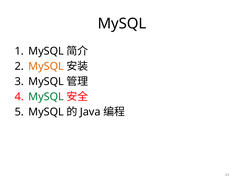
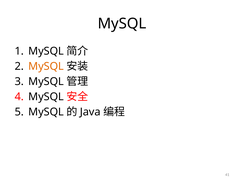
MySQL colour: green -> black (46, 97)
